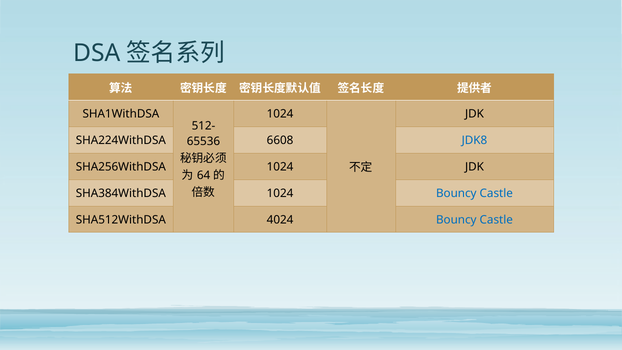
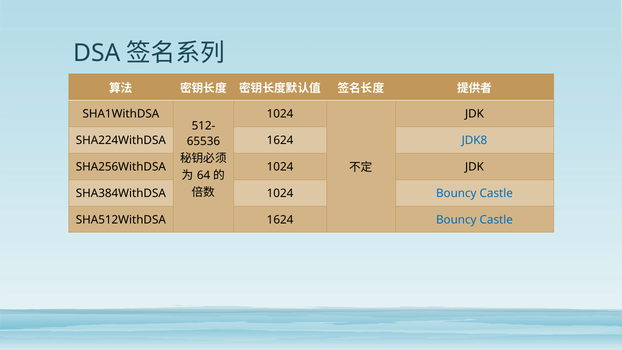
SHA224WithDSA 6608: 6608 -> 1624 (280, 140)
SHA512WithDSA 4024: 4024 -> 1624 (280, 220)
